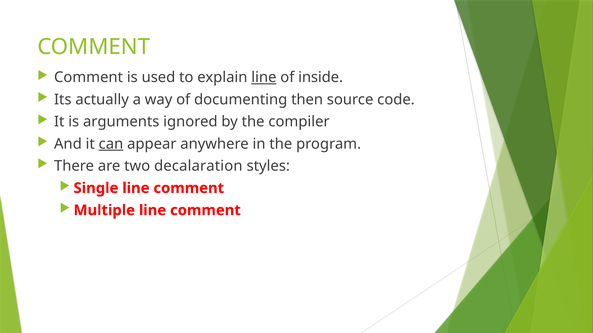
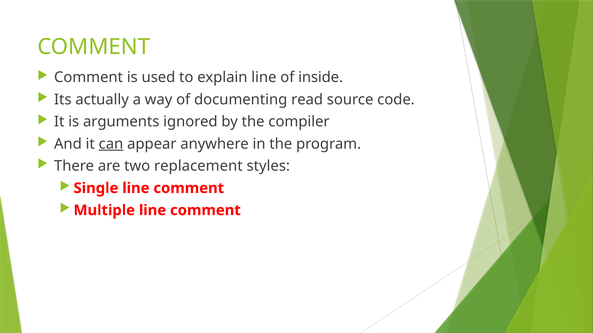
line underline: present -> none (264, 78)
then: then -> read (307, 100)
decalaration: decalaration -> replacement (198, 166)
